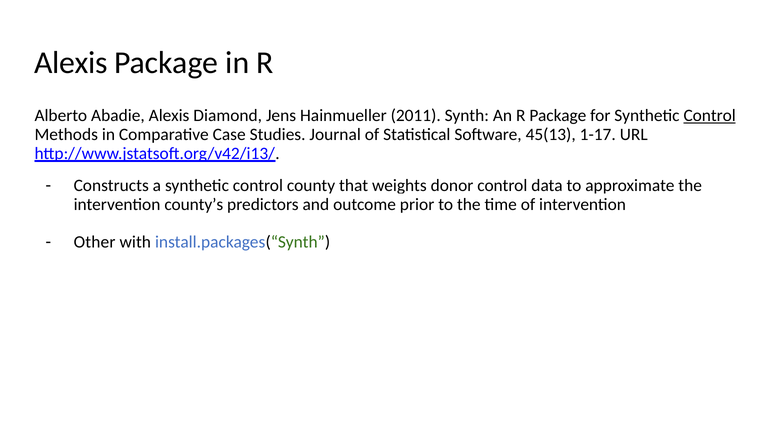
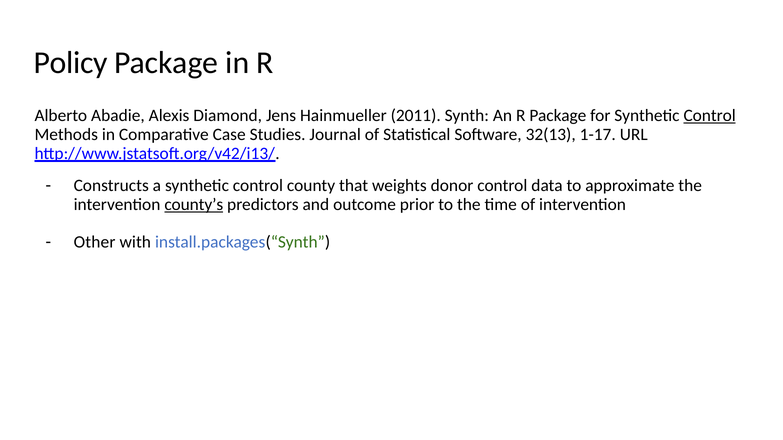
Alexis: Alexis -> Policy (71, 63)
45(13: 45(13 -> 32(13 (551, 135)
county’s underline: none -> present (194, 205)
